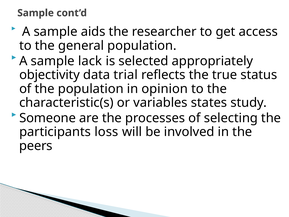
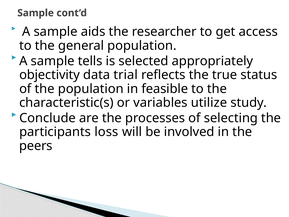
lack: lack -> tells (90, 61)
opinion: opinion -> feasible (165, 89)
states: states -> utilize (209, 103)
Someone: Someone -> Conclude (48, 118)
